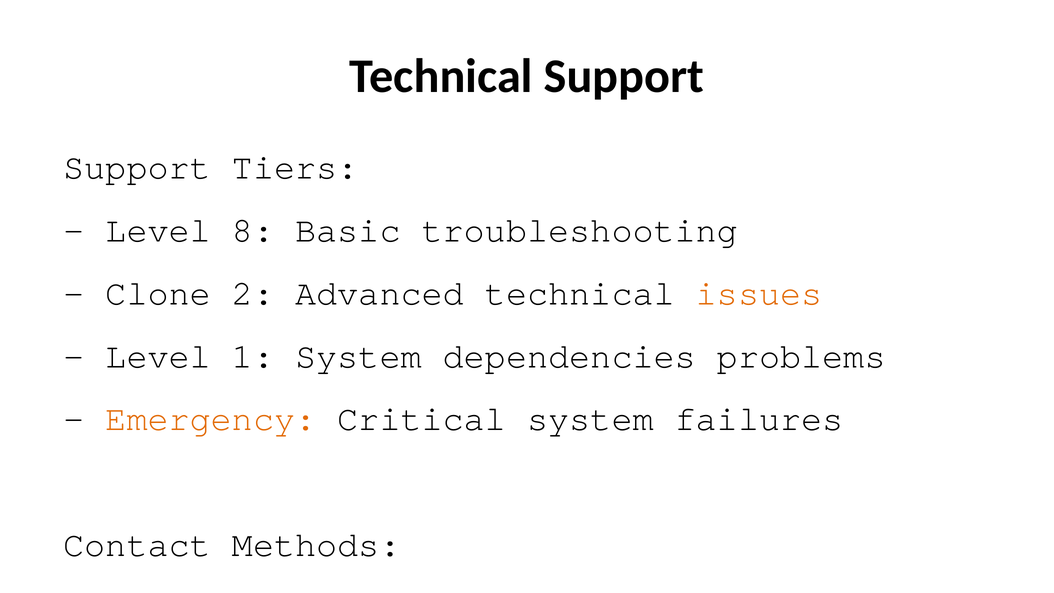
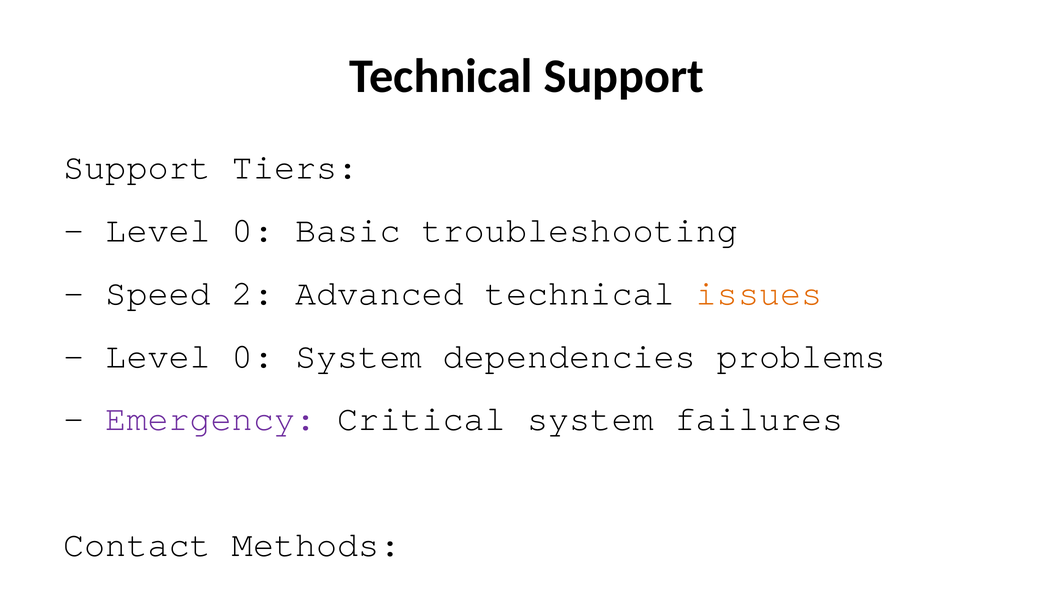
8: 8 -> 0 (253, 230)
Clone: Clone -> Speed (158, 293)
1: 1 -> 0 (253, 356)
Emergency colour: orange -> purple (211, 419)
